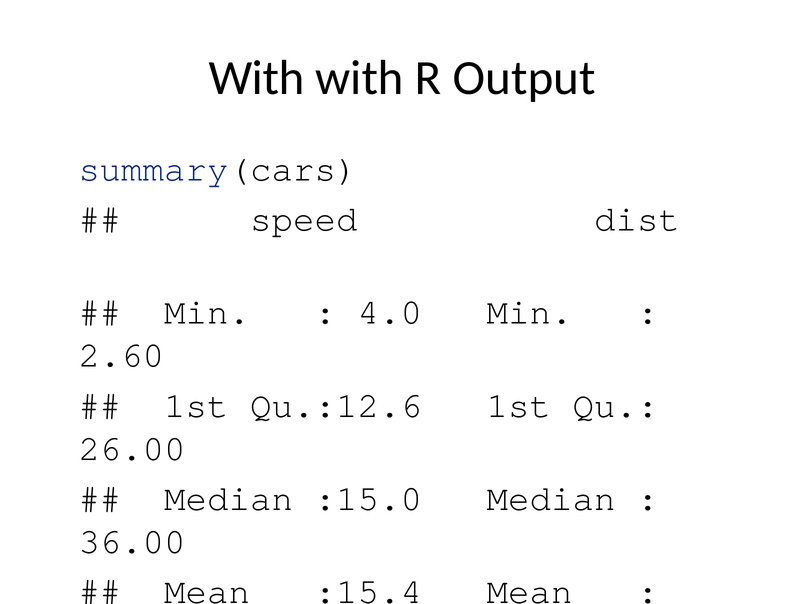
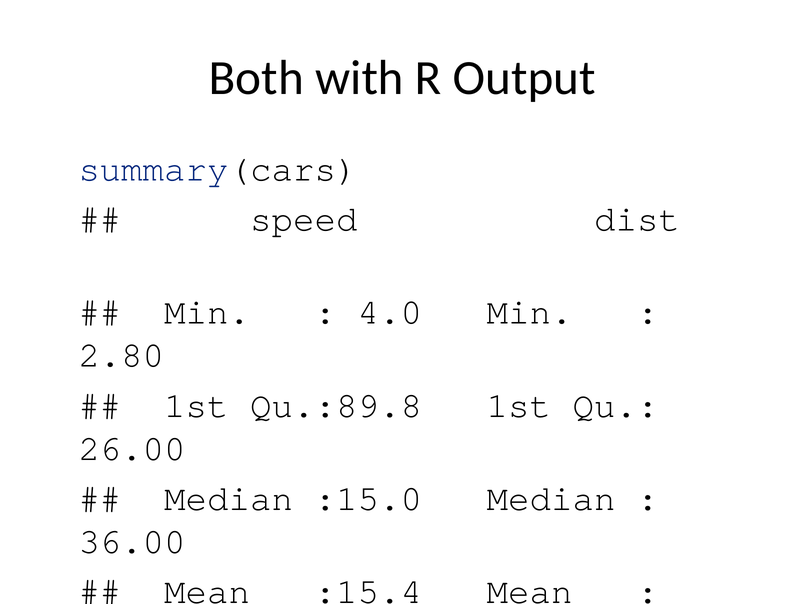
With: With -> Both (256, 78)
2.60: 2.60 -> 2.80 (121, 355)
Qu.:12.6: Qu.:12.6 -> Qu.:89.8 (336, 405)
